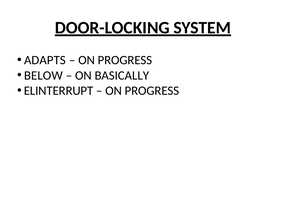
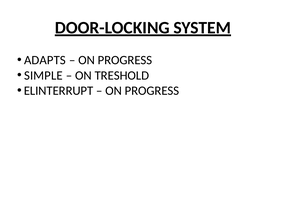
BELOW: BELOW -> SIMPLE (43, 75)
BASICALLY: BASICALLY -> TRESHOLD (122, 75)
